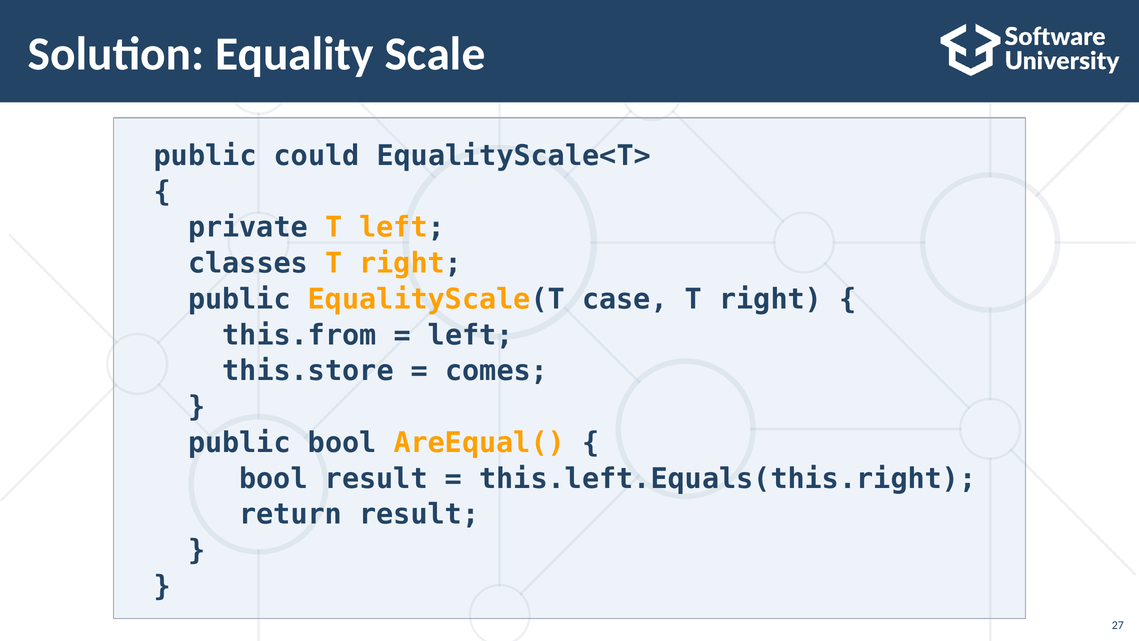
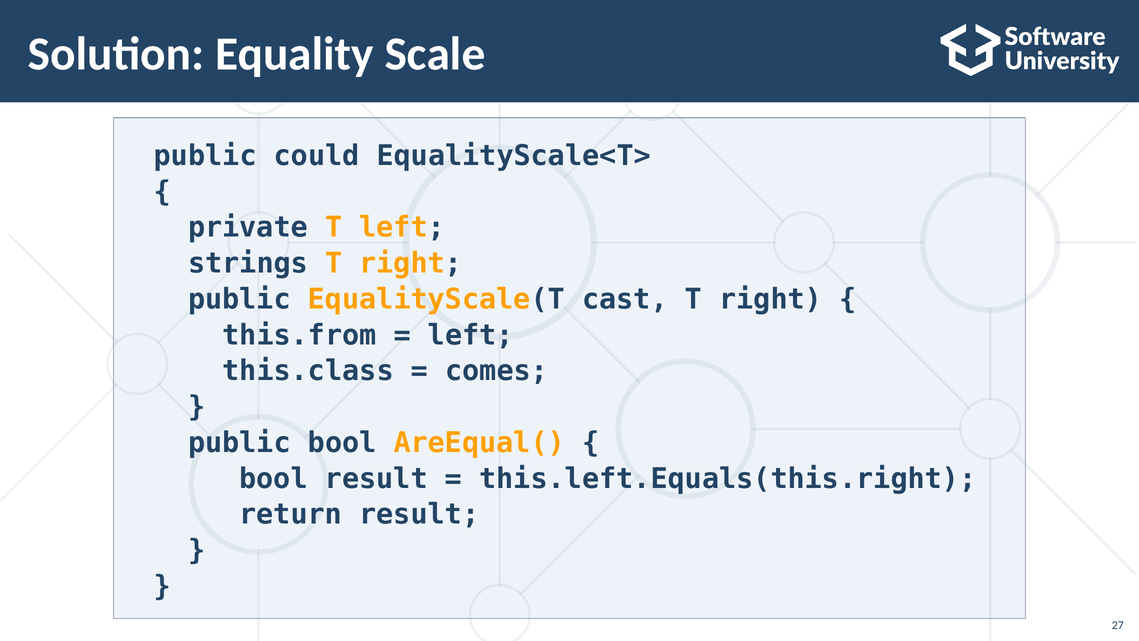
classes: classes -> strings (248, 263)
case: case -> cast (625, 299)
this.store: this.store -> this.class (308, 371)
